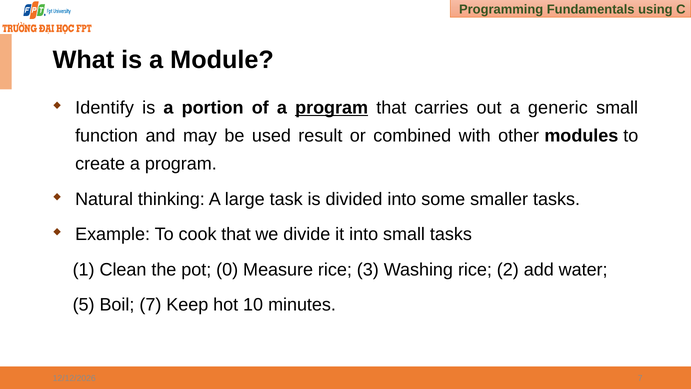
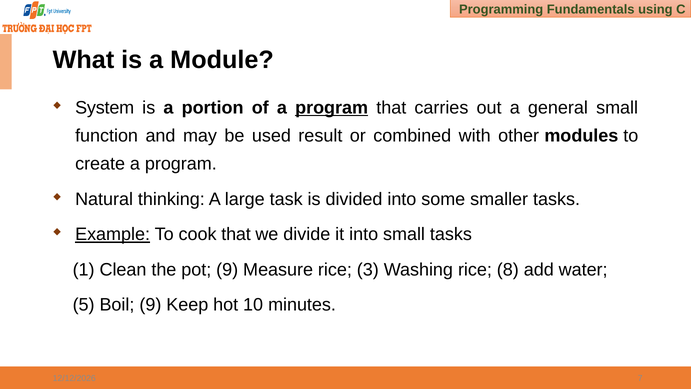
Identify: Identify -> System (105, 108)
generic: generic -> general (558, 108)
Example underline: none -> present (113, 234)
pot 0: 0 -> 9 (227, 270)
2: 2 -> 8 (508, 270)
Boil 7: 7 -> 9 (150, 305)
